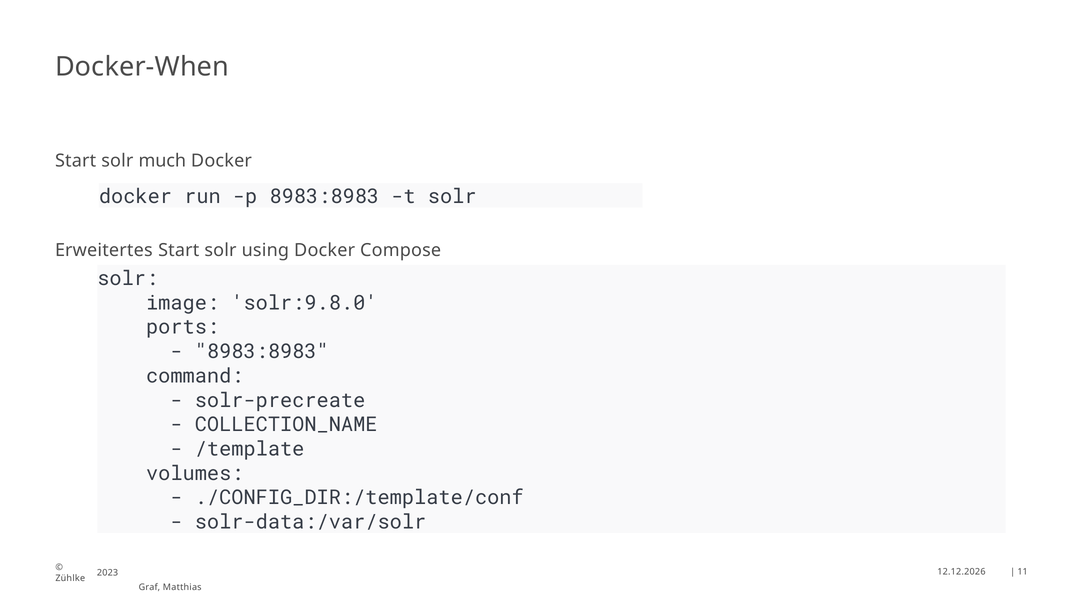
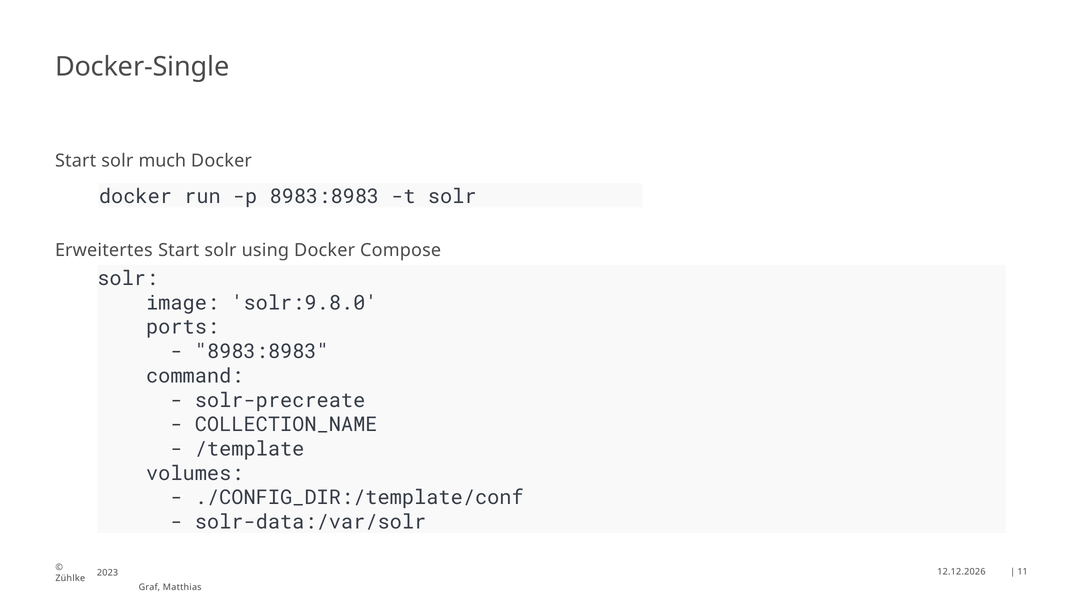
Docker-When: Docker-When -> Docker-Single (142, 67)
